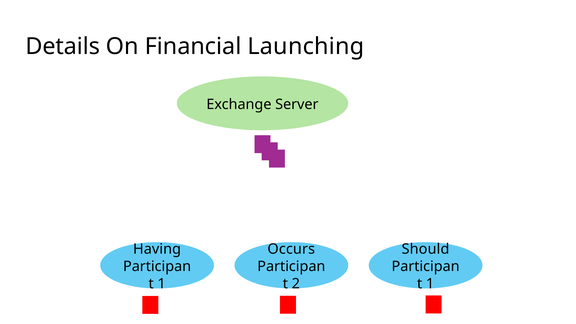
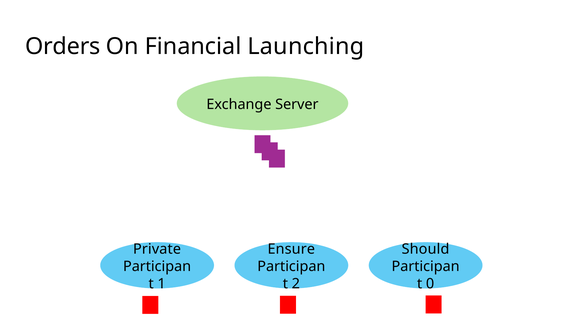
Details: Details -> Orders (63, 46)
Having: Having -> Private (157, 249)
Occurs: Occurs -> Ensure (291, 249)
1: 1 -> 0 (430, 284)
